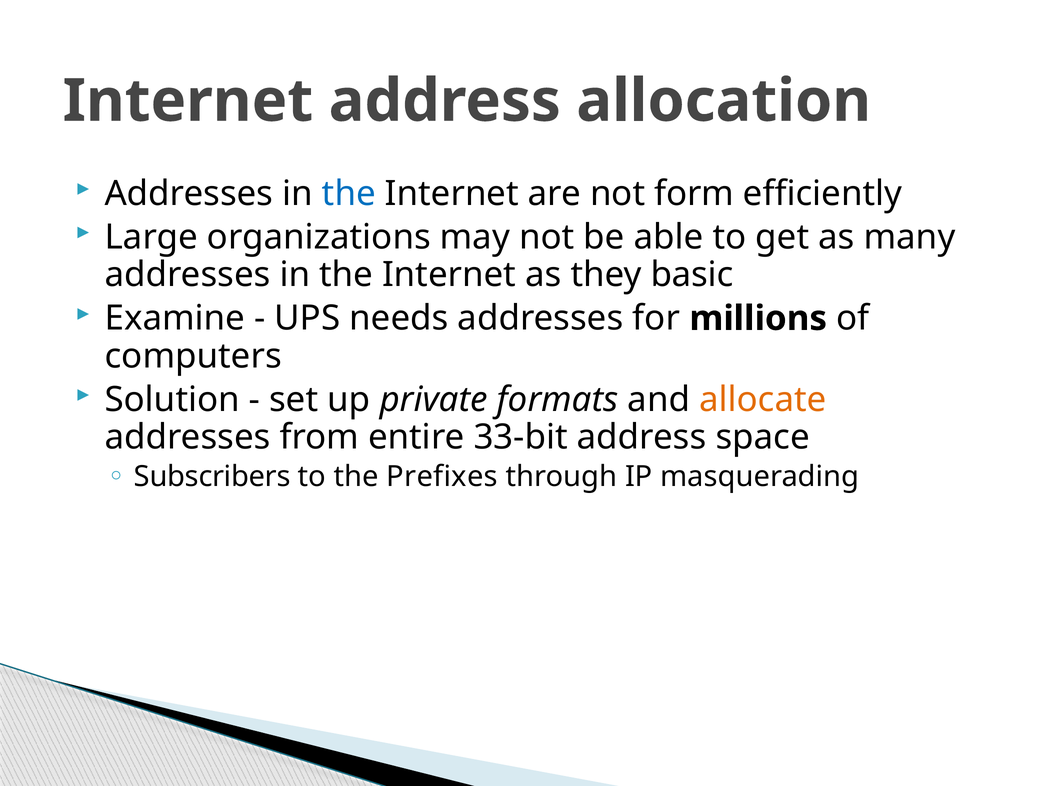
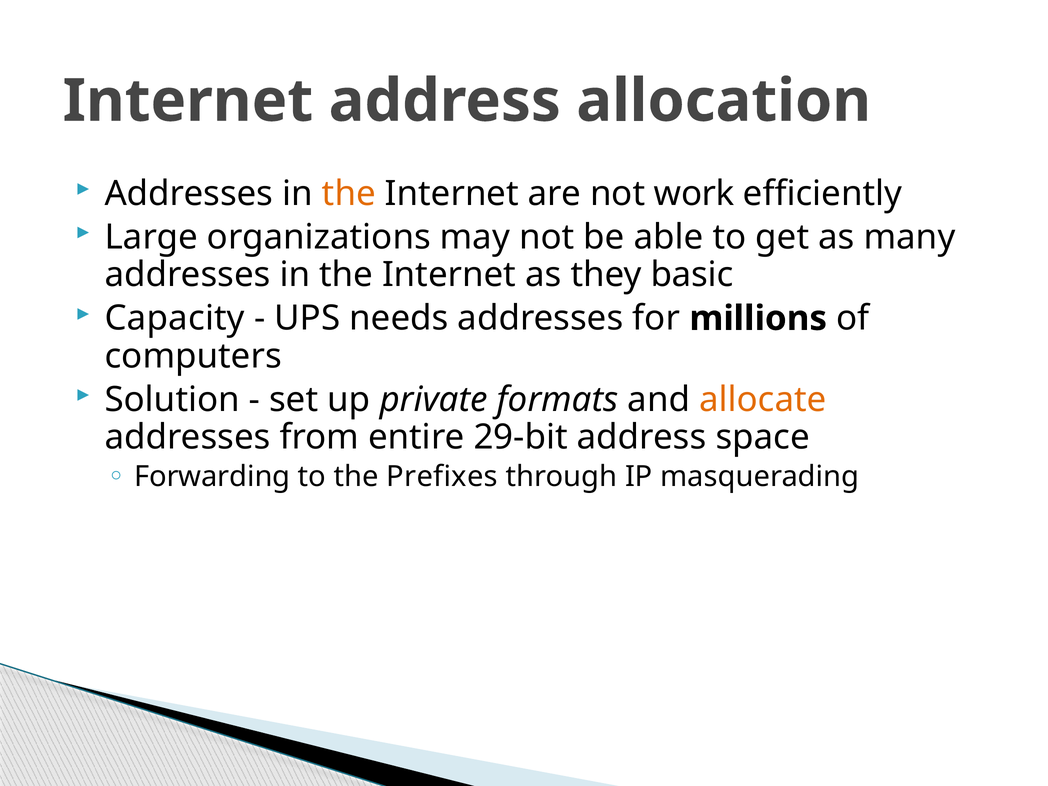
the colour: blue -> orange (349, 194)
form: form -> work (694, 194)
Examine: Examine -> Capacity (175, 318)
33-bit: 33-bit -> 29-bit (521, 437)
Subscribers: Subscribers -> Forwarding (212, 477)
